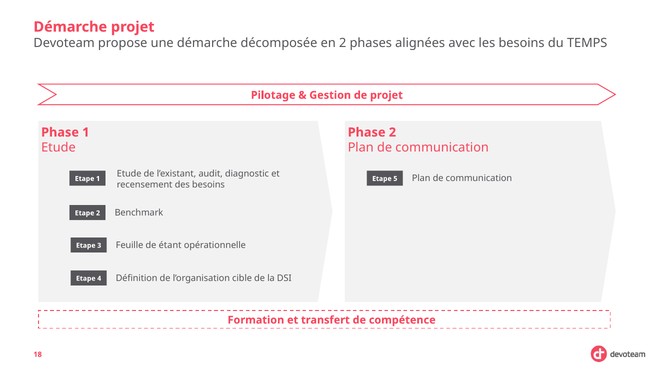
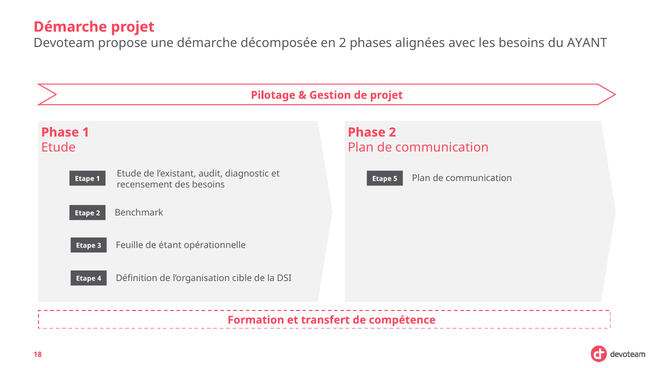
TEMPS: TEMPS -> AYANT (587, 43)
